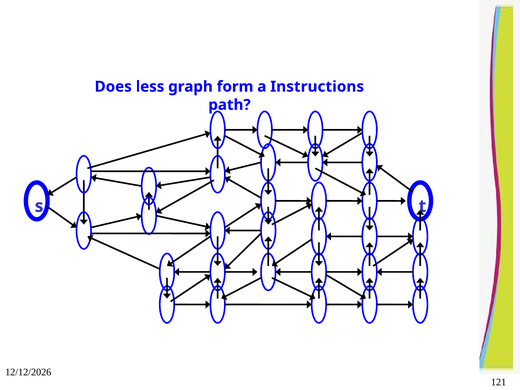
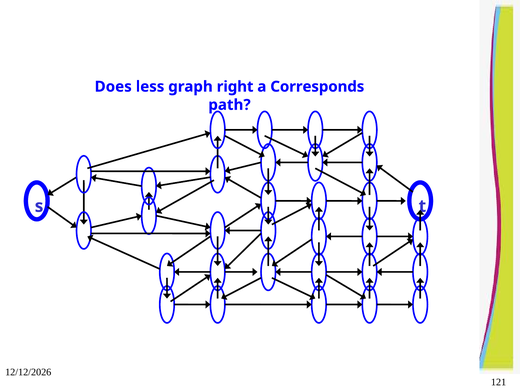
form: form -> right (235, 87)
Instructions: Instructions -> Corresponds (317, 87)
